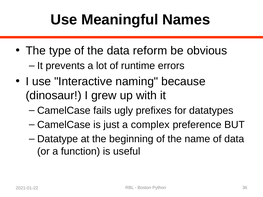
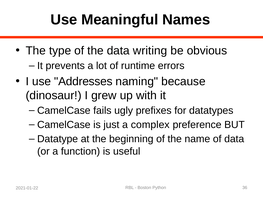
reform: reform -> writing (150, 51)
Interactive: Interactive -> Addresses (83, 81)
